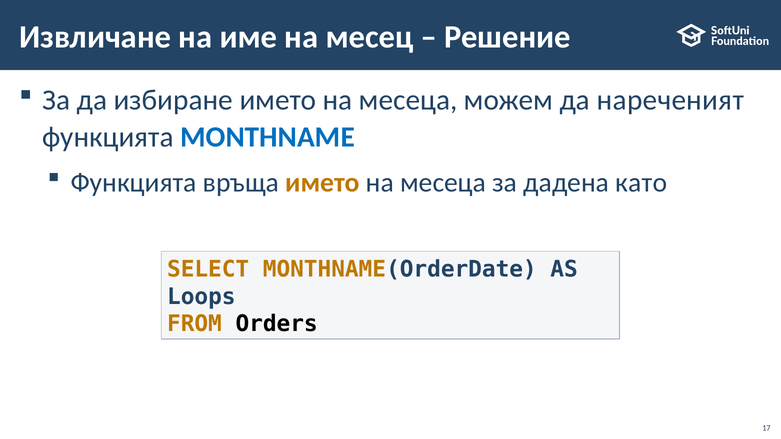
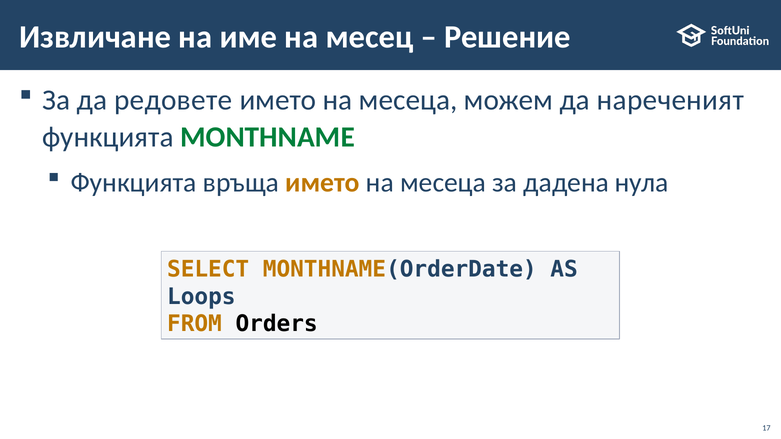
избиране: избиране -> редовете (173, 100)
MONTHNAME colour: blue -> green (268, 137)
като: като -> нула (642, 183)
